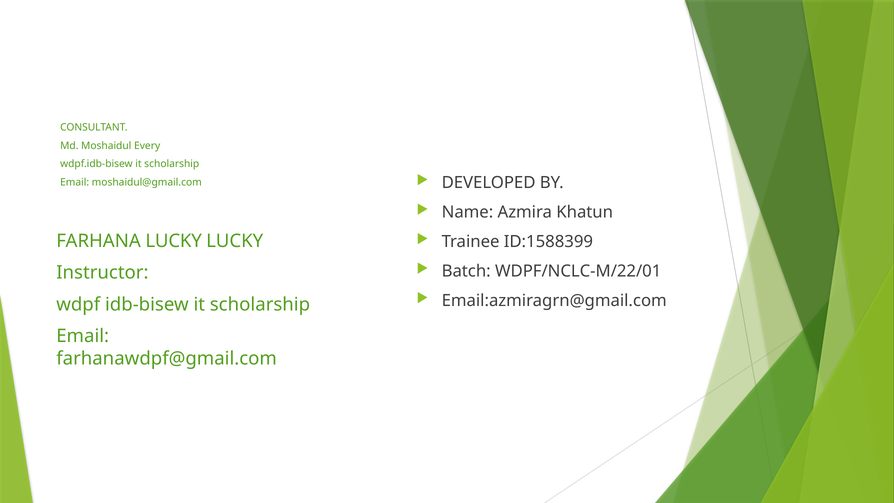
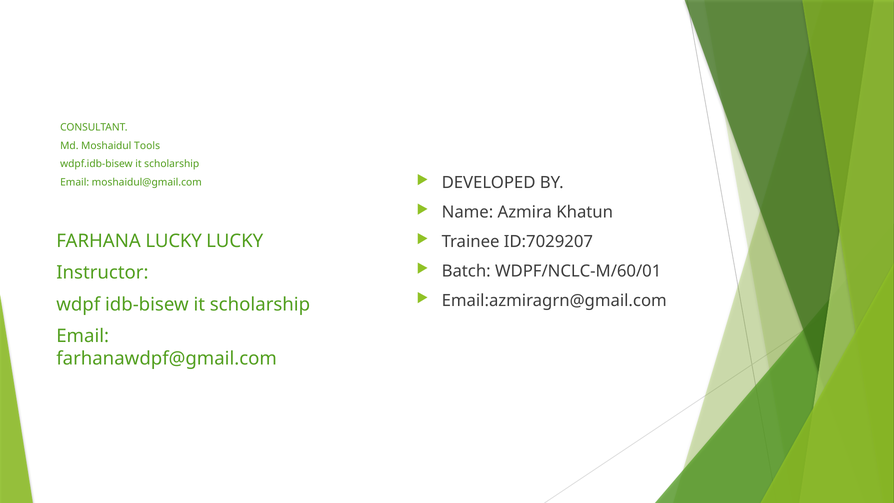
Every: Every -> Tools (147, 146)
ID:1588399: ID:1588399 -> ID:7029207 (548, 242)
WDPF/NCLC-M/22/01: WDPF/NCLC-M/22/01 -> WDPF/NCLC-M/60/01 (578, 271)
